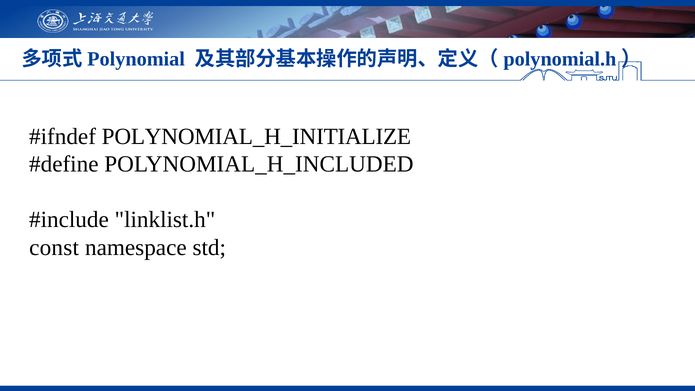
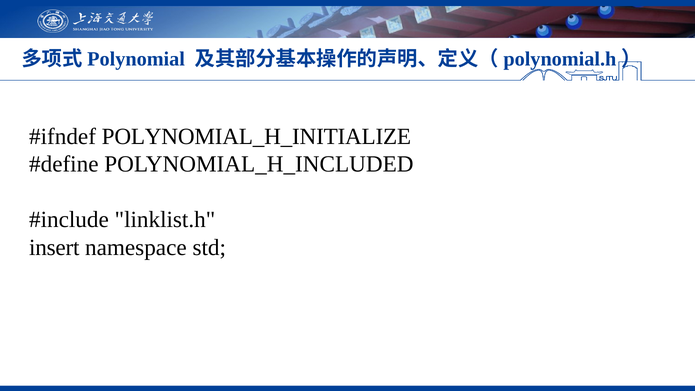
const: const -> insert (54, 248)
